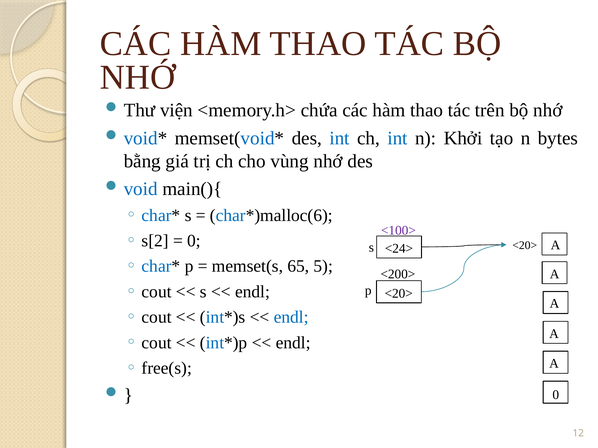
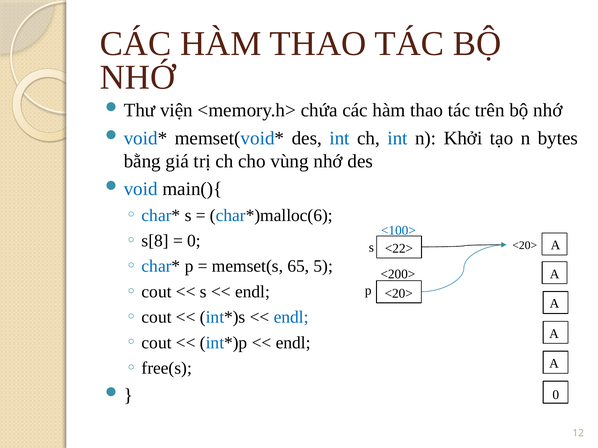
<100> colour: purple -> blue (398, 231)
s[2: s[2 -> s[8 (155, 241)
<24>: <24> -> <22> (399, 249)
